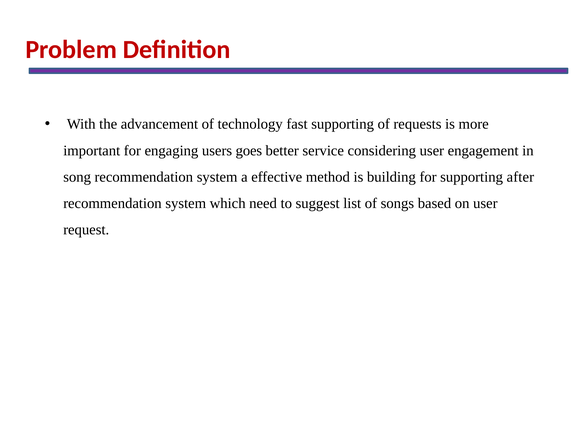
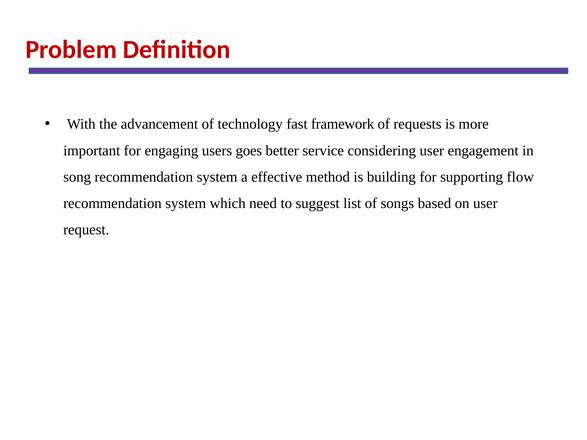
fast supporting: supporting -> framework (343, 124)
after: after -> flow (520, 177)
